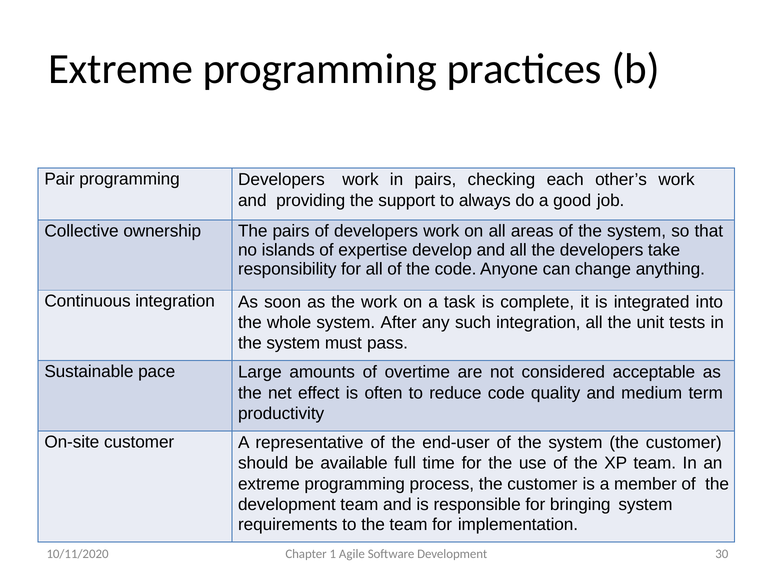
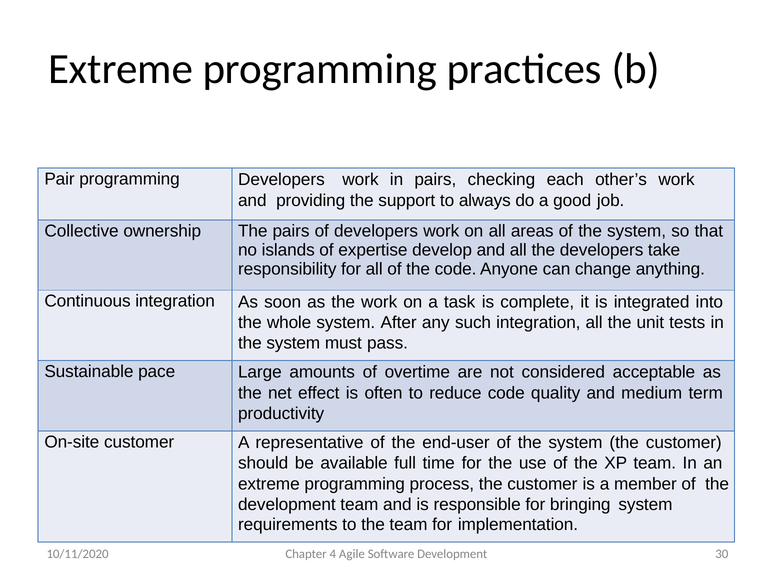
1: 1 -> 4 (333, 554)
